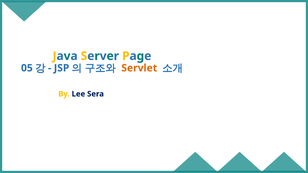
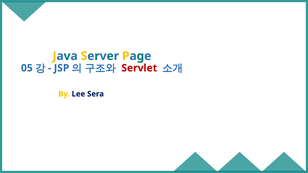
Servlet colour: orange -> red (139, 68)
